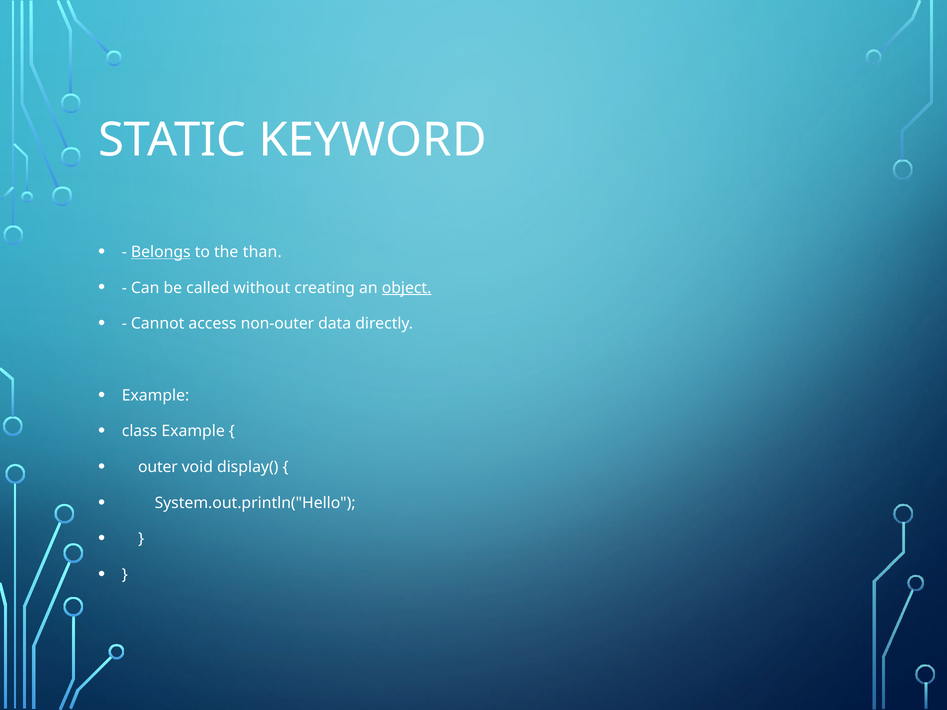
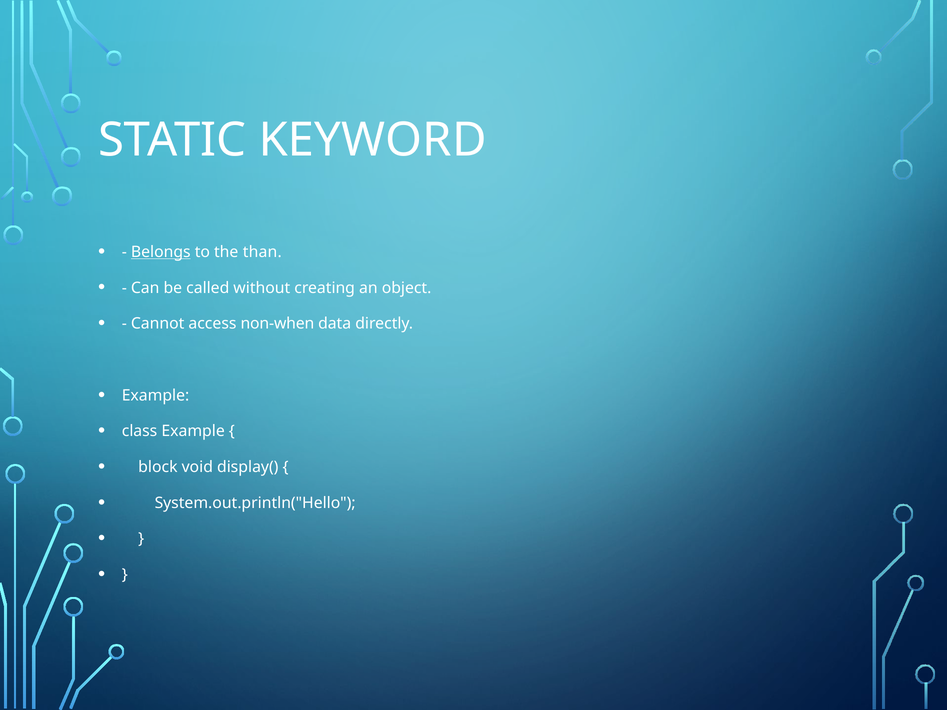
object underline: present -> none (407, 288)
non-outer: non-outer -> non-when (277, 324)
outer: outer -> block (158, 467)
